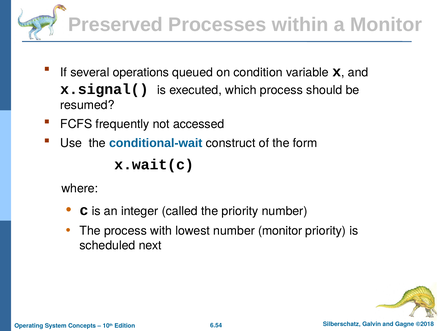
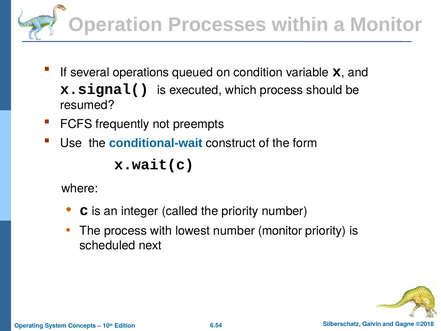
Preserved: Preserved -> Operation (115, 25)
accessed: accessed -> preempts (199, 124)
